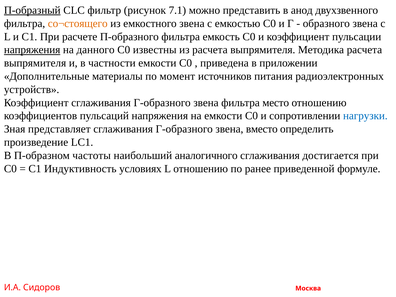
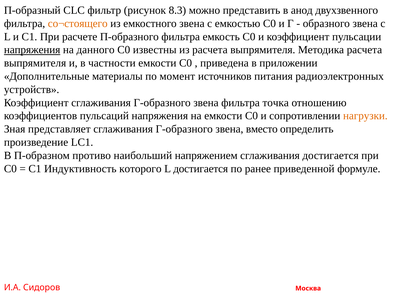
П-образный underline: present -> none (32, 10)
7.1: 7.1 -> 8.3 (177, 10)
место: место -> точка (276, 103)
нагрузки colour: blue -> orange (365, 116)
частоты: частоты -> противо (92, 155)
аналогичного: аналогичного -> напряжением (206, 155)
условиях: условиях -> которого (140, 169)
L отношению: отношению -> достигается (201, 169)
